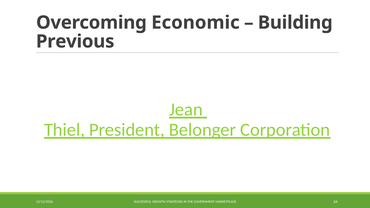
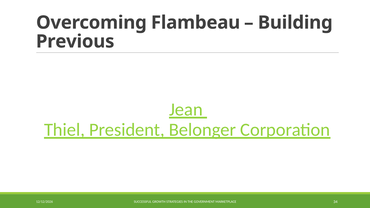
Economic: Economic -> Flambeau (196, 23)
